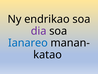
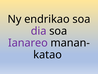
Ianareo colour: blue -> purple (28, 43)
